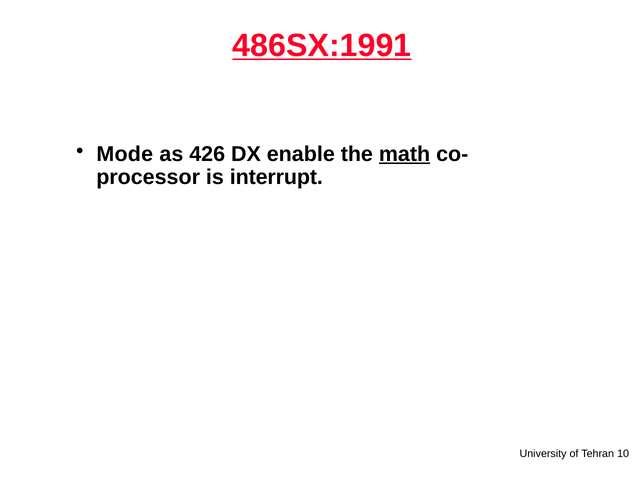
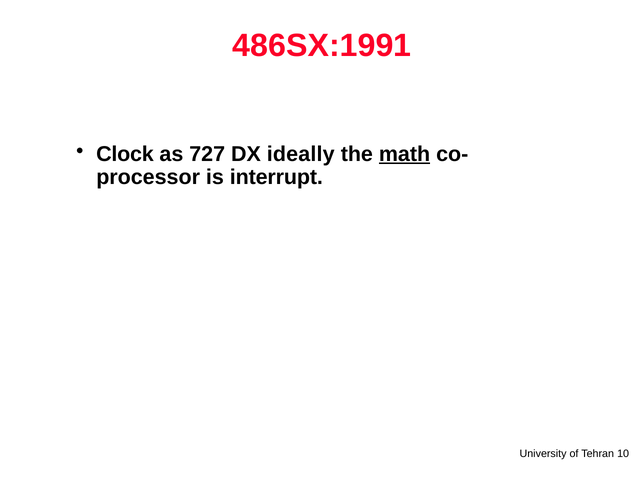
486SX:1991 underline: present -> none (322, 45)
Mode: Mode -> Clock (125, 154)
426: 426 -> 727 (207, 154)
enable: enable -> ideally (301, 154)
